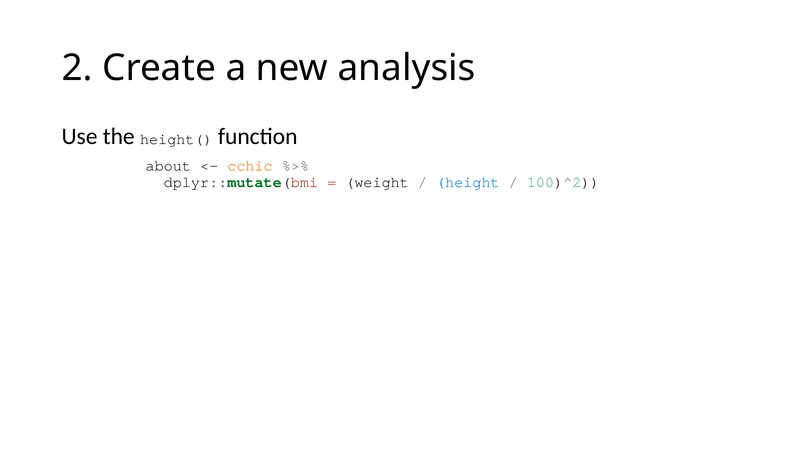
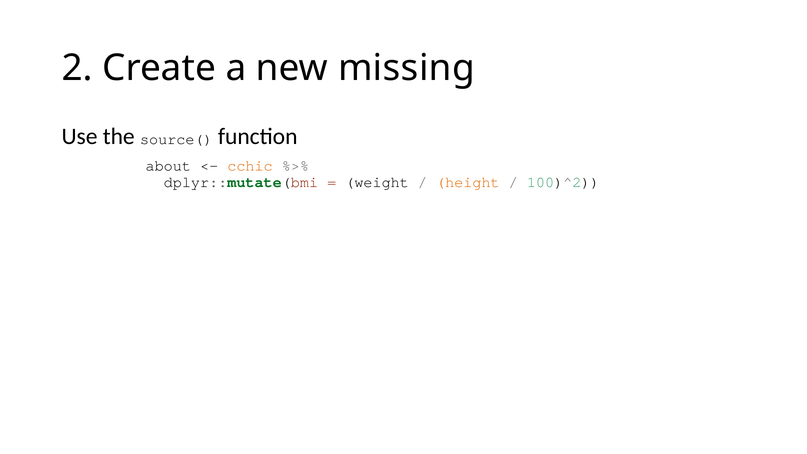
analysis: analysis -> missing (406, 68)
height(: height( -> source( (176, 139)
height colour: blue -> orange (468, 182)
